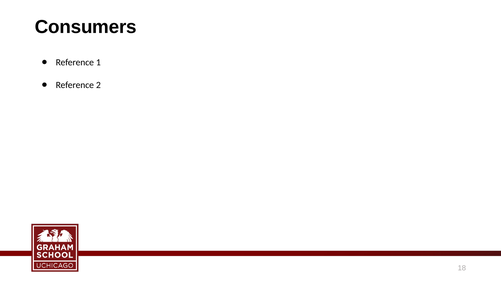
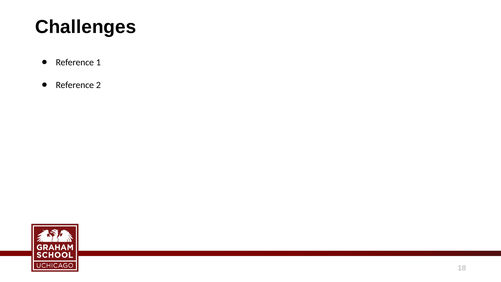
Consumers: Consumers -> Challenges (86, 27)
